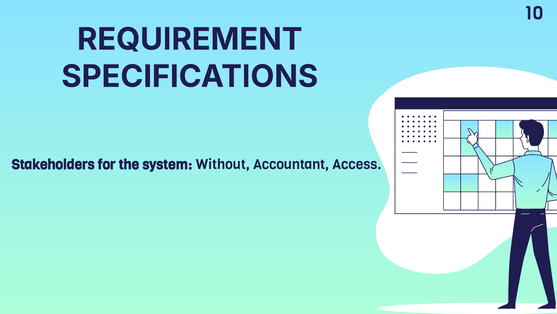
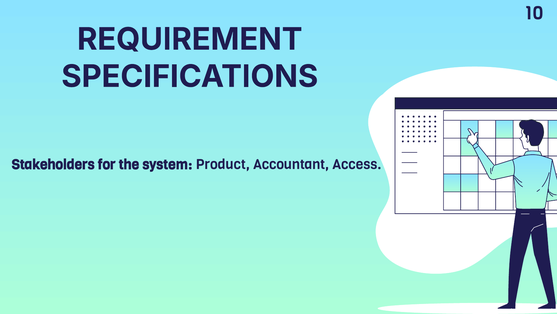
Without: Without -> Product (223, 164)
